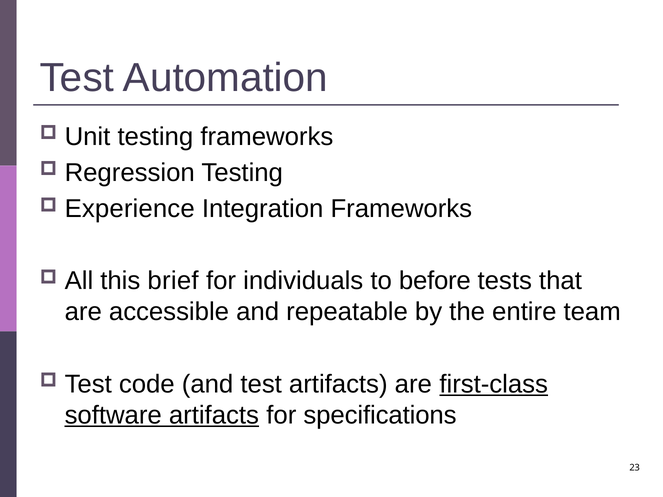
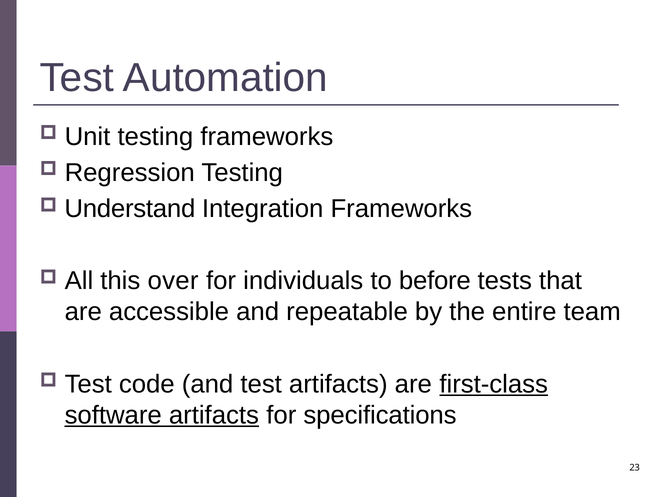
Experience: Experience -> Understand (130, 209)
brief: brief -> over (173, 281)
